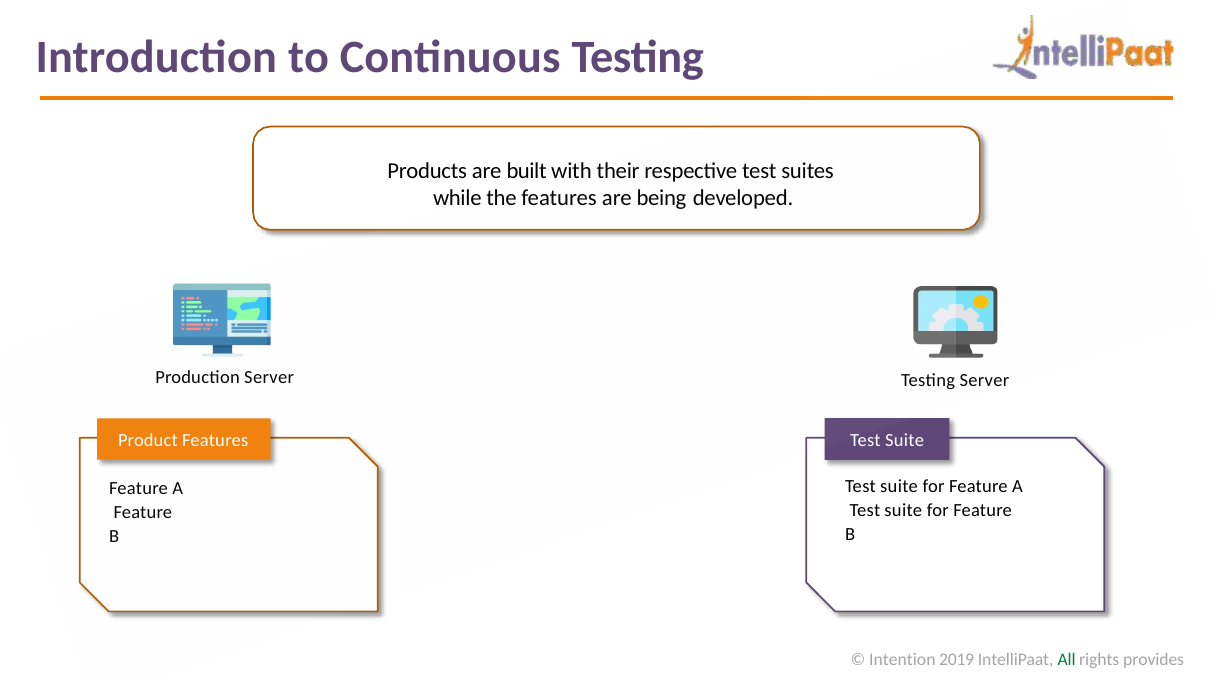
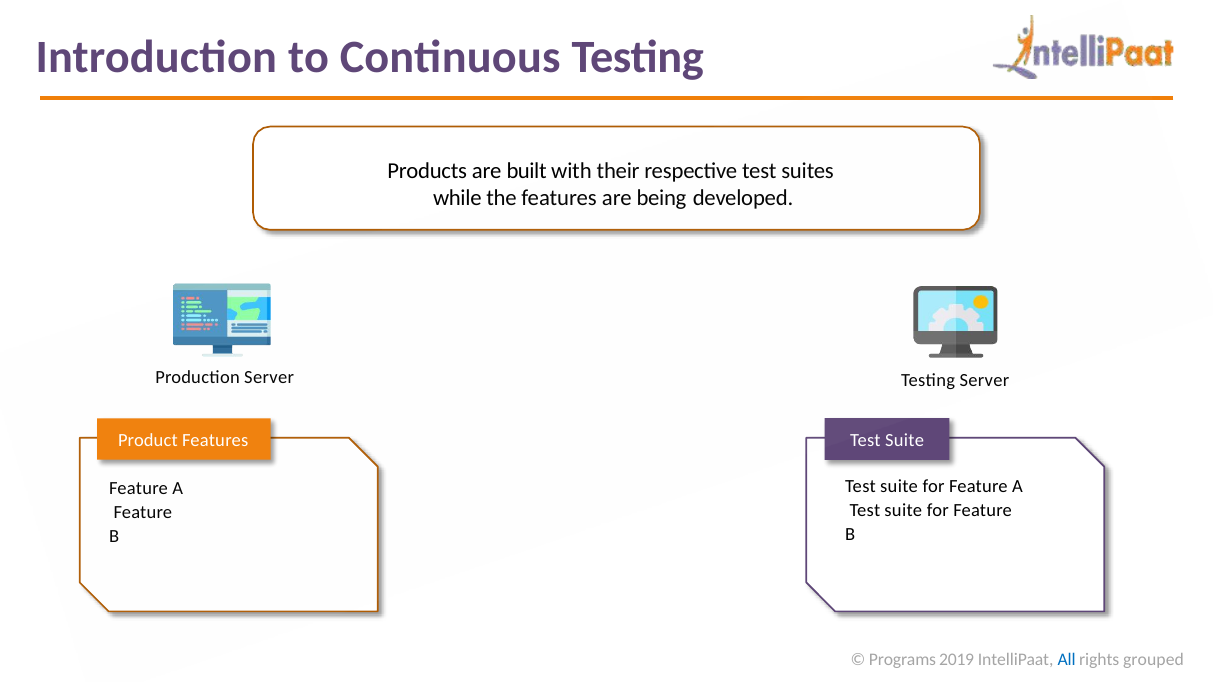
Intention: Intention -> Programs (902, 660)
All colour: green -> blue (1067, 660)
provides: provides -> grouped (1154, 660)
